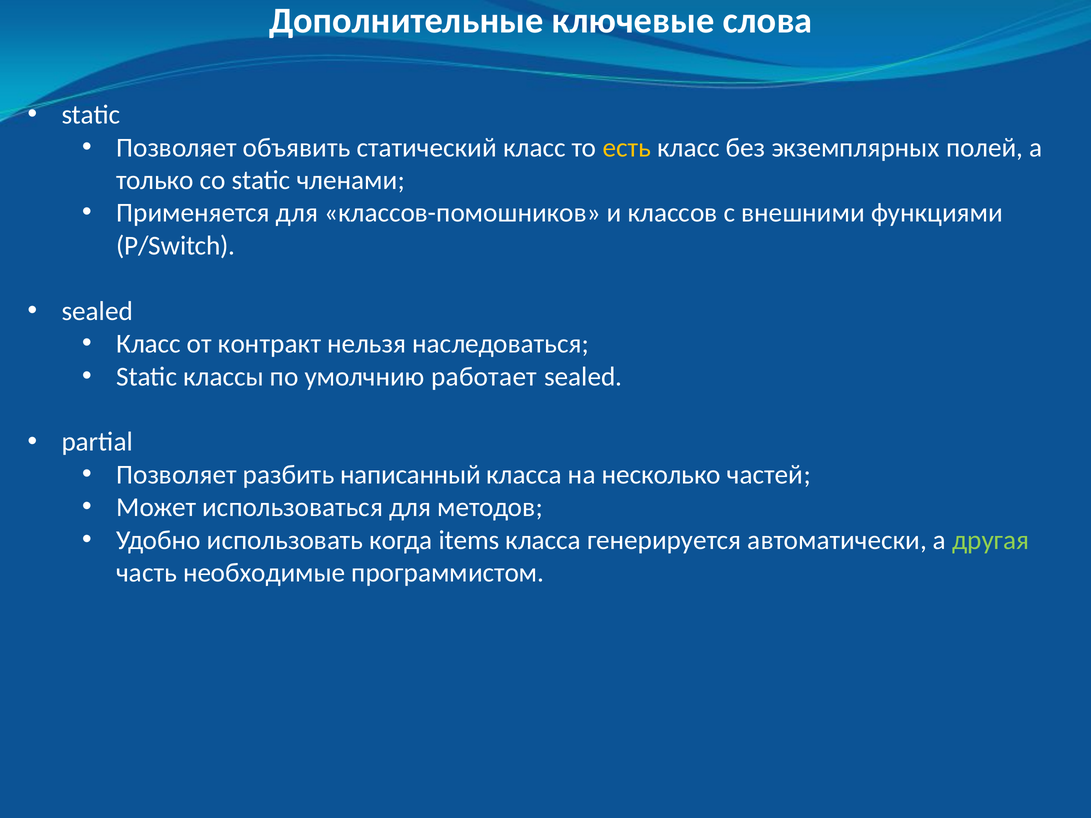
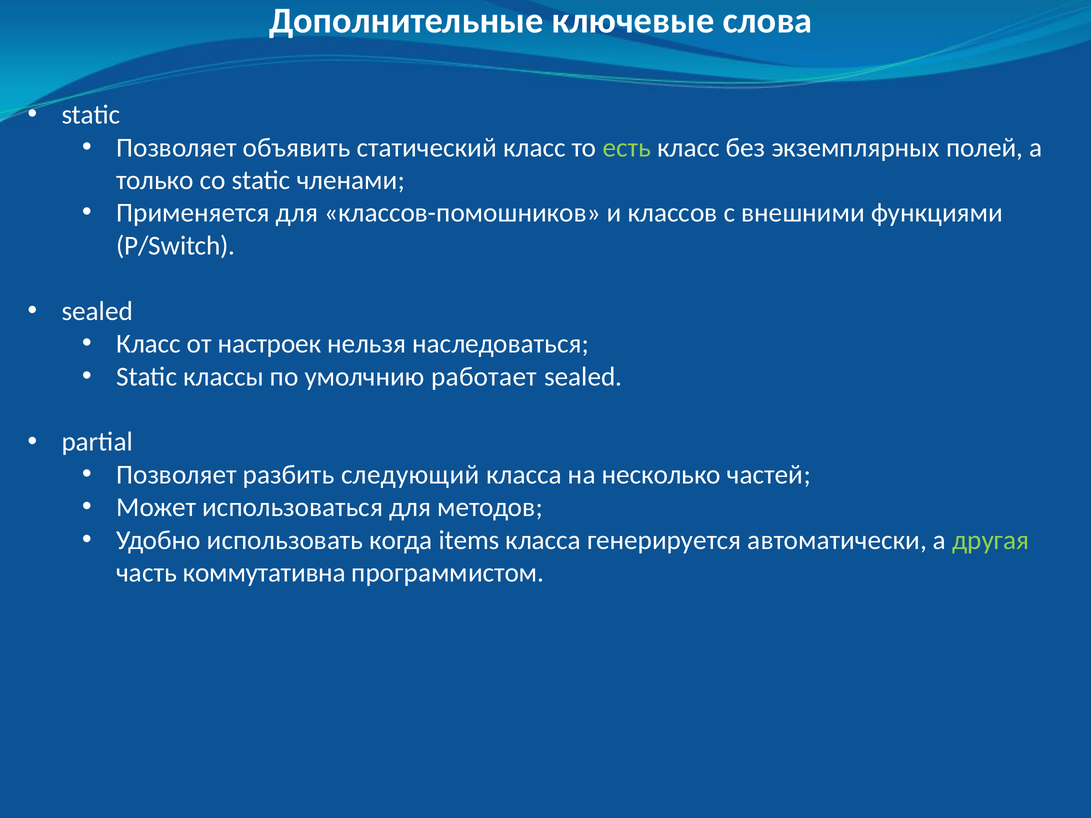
есть colour: yellow -> light green (627, 148)
контракт: контракт -> настроек (270, 344)
написанный: написанный -> следующий (410, 475)
необходимые: необходимые -> коммутативна (264, 573)
